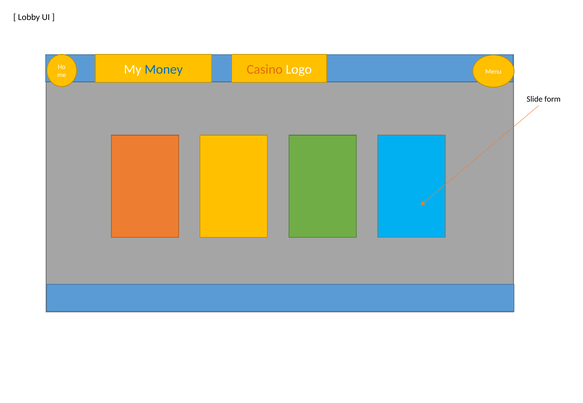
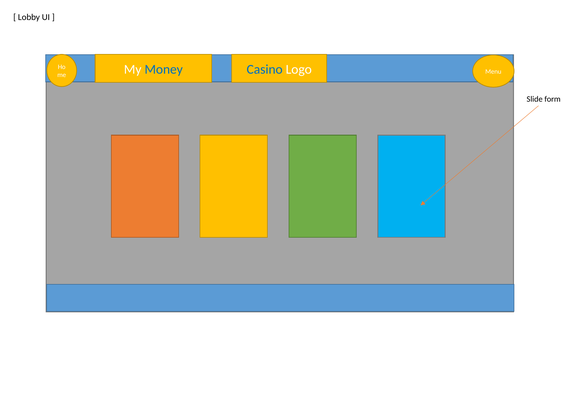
Casino colour: orange -> blue (265, 69)
